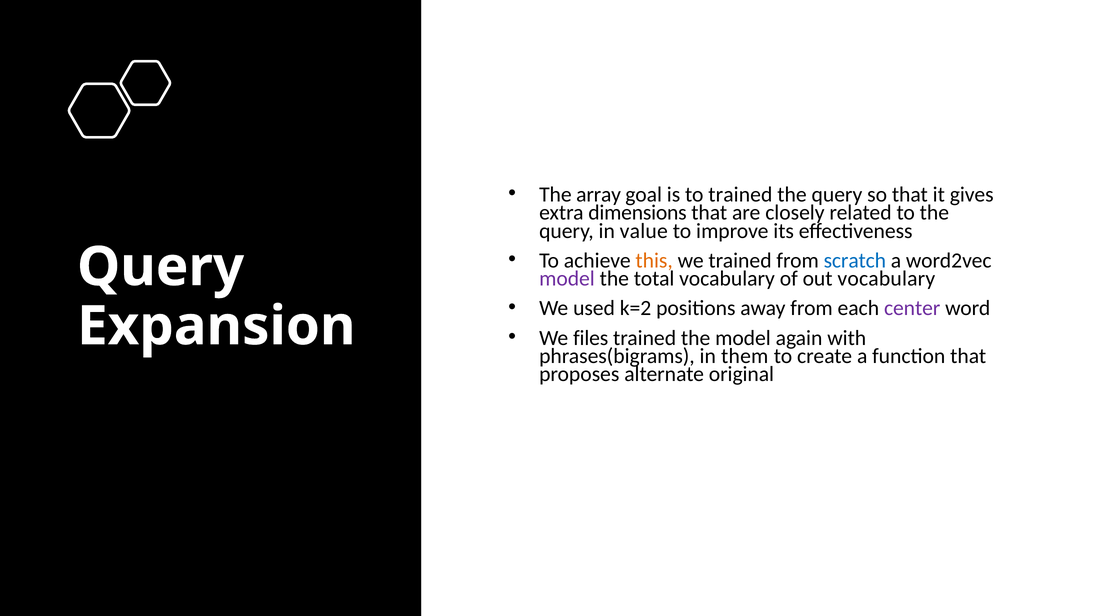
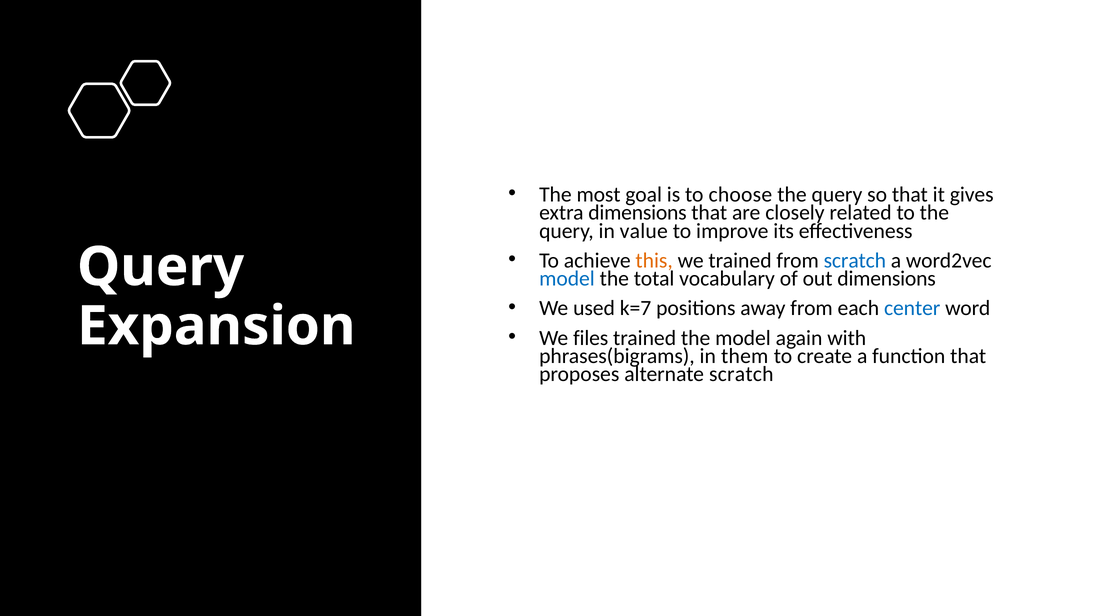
array: array -> most (599, 194)
to trained: trained -> choose (740, 194)
model colour: purple -> blue (567, 278)
out vocabulary: vocabulary -> dimensions (887, 278)
k=2: k=2 -> k=7 (636, 308)
center colour: purple -> blue (912, 308)
alternate original: original -> scratch (741, 374)
